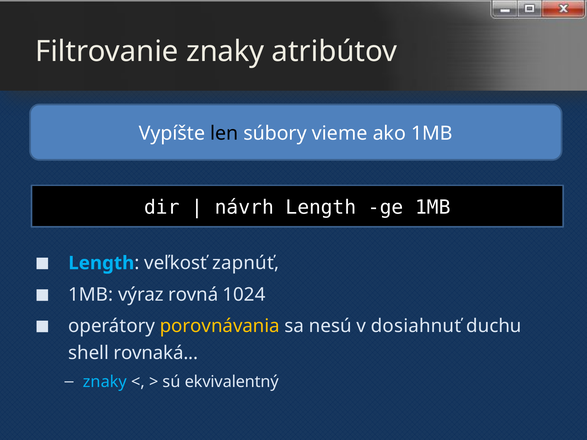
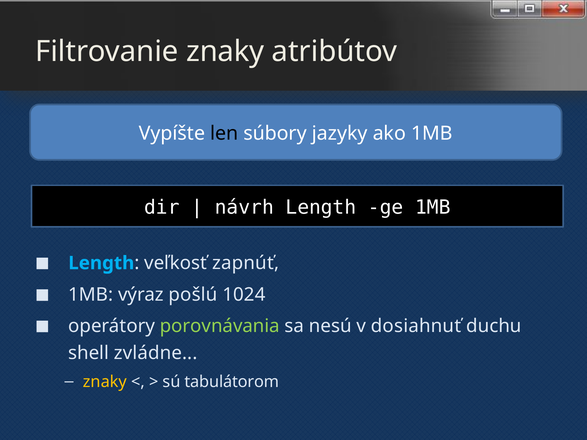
vieme: vieme -> jazyky (340, 134)
rovná: rovná -> pošlú (193, 295)
porovnávania colour: yellow -> light green (220, 326)
rovnaká: rovnaká -> zvládne (156, 353)
znaky colour: light blue -> yellow (105, 382)
ekvivalentný: ekvivalentný -> tabulátorom (232, 382)
